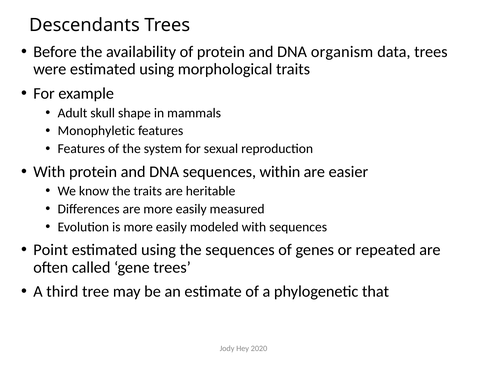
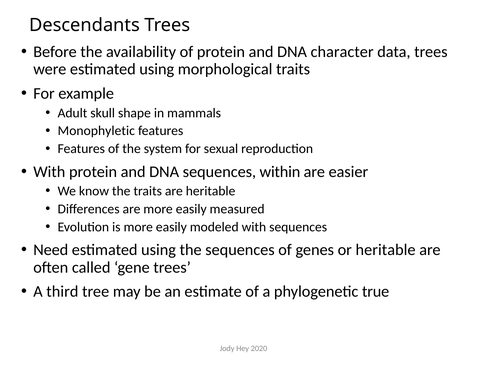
organism: organism -> character (342, 52)
Point: Point -> Need (51, 250)
or repeated: repeated -> heritable (386, 250)
that: that -> true (376, 292)
